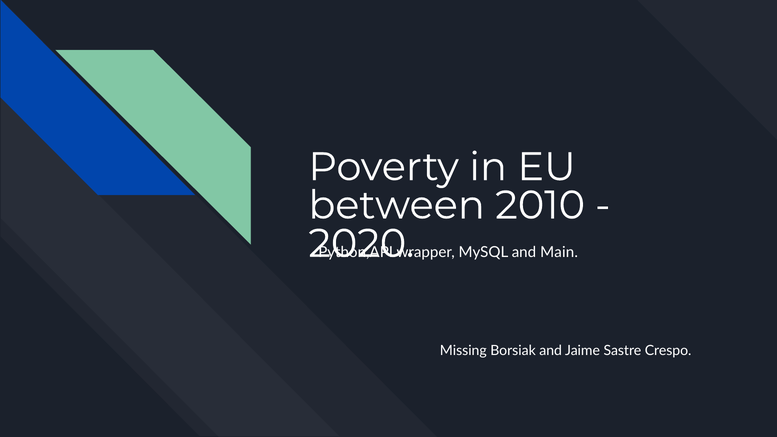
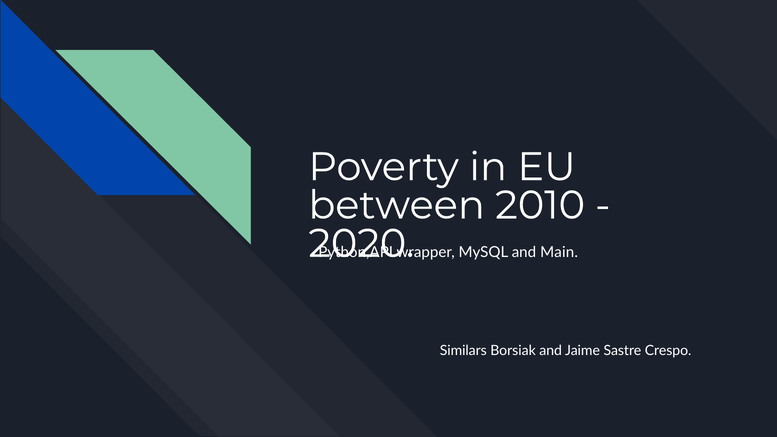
Missing: Missing -> Similars (463, 351)
